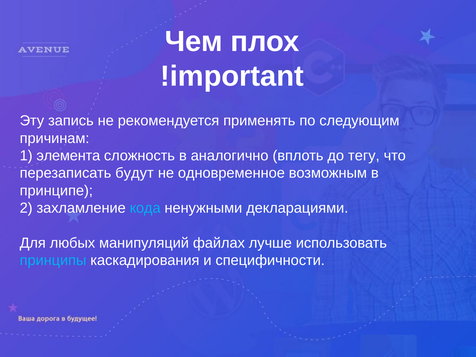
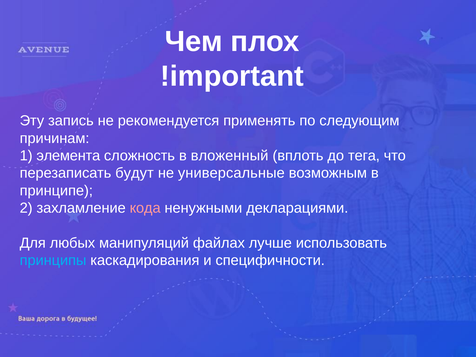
аналогично: аналогично -> вложенный (230, 156)
тегу: тегу -> тега (364, 156)
одновременное: одновременное -> универсальные (231, 173)
кода colour: light blue -> pink (145, 208)
